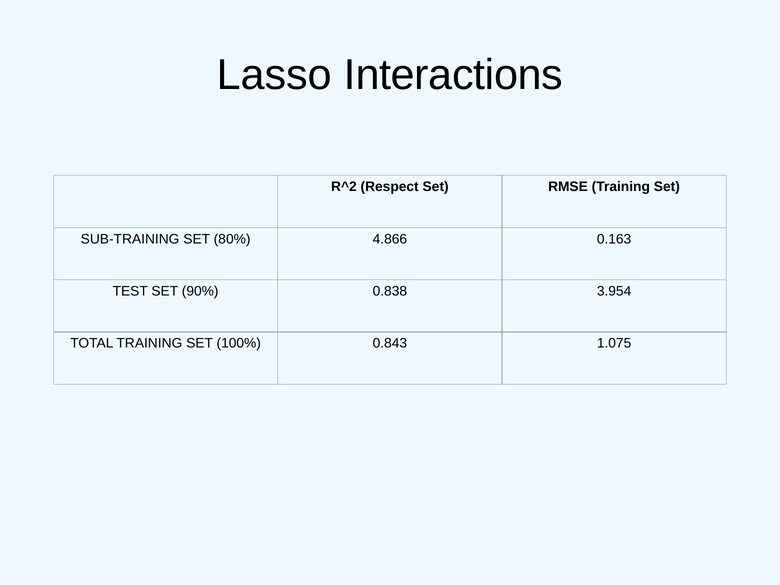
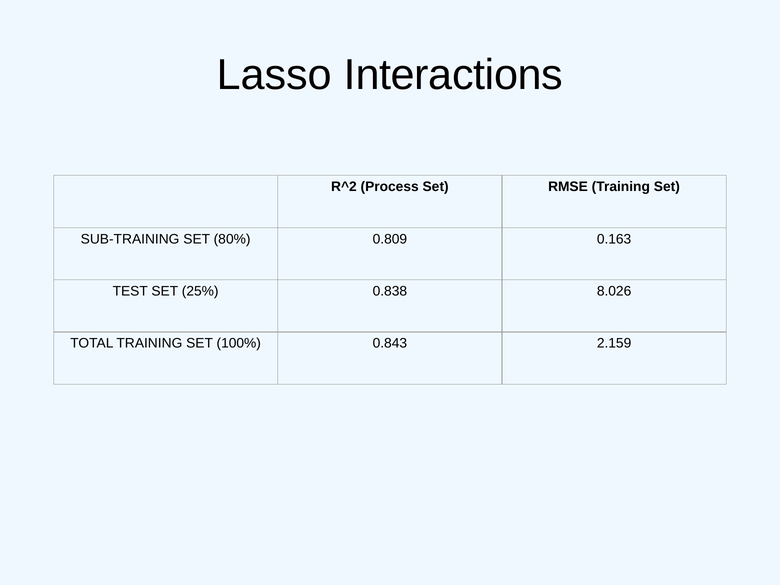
Respect: Respect -> Process (390, 187)
4.866: 4.866 -> 0.809 (390, 239)
90%: 90% -> 25% (200, 291)
3.954: 3.954 -> 8.026 (614, 291)
1.075: 1.075 -> 2.159 (614, 344)
